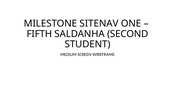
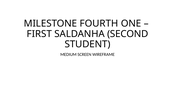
SITENAV: SITENAV -> FOURTH (99, 24)
FIFTH: FIFTH -> FIRST (39, 34)
